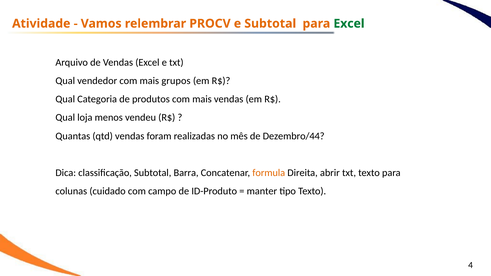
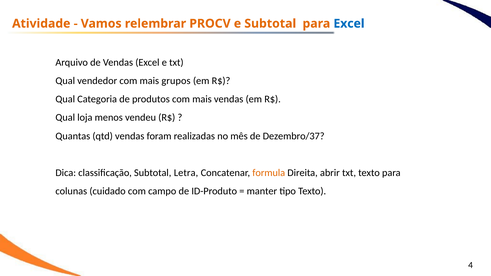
Excel colour: green -> blue (349, 24)
Dezembro/44: Dezembro/44 -> Dezembro/37 (294, 136)
Barra: Barra -> Letra (186, 173)
